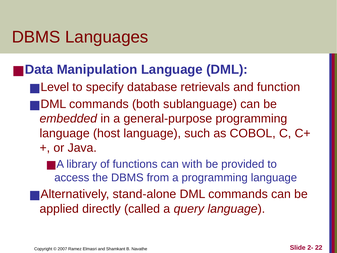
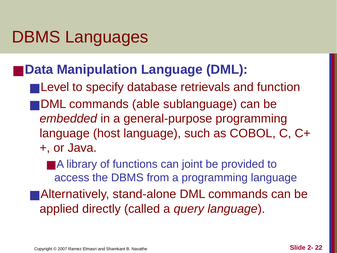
both: both -> able (146, 104)
with: with -> joint (192, 164)
